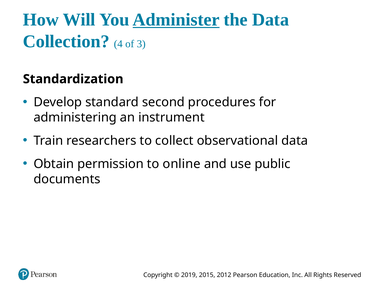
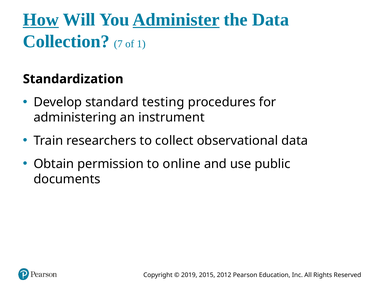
How underline: none -> present (41, 20)
4: 4 -> 7 (118, 44)
3: 3 -> 1 (141, 44)
second: second -> testing (163, 102)
